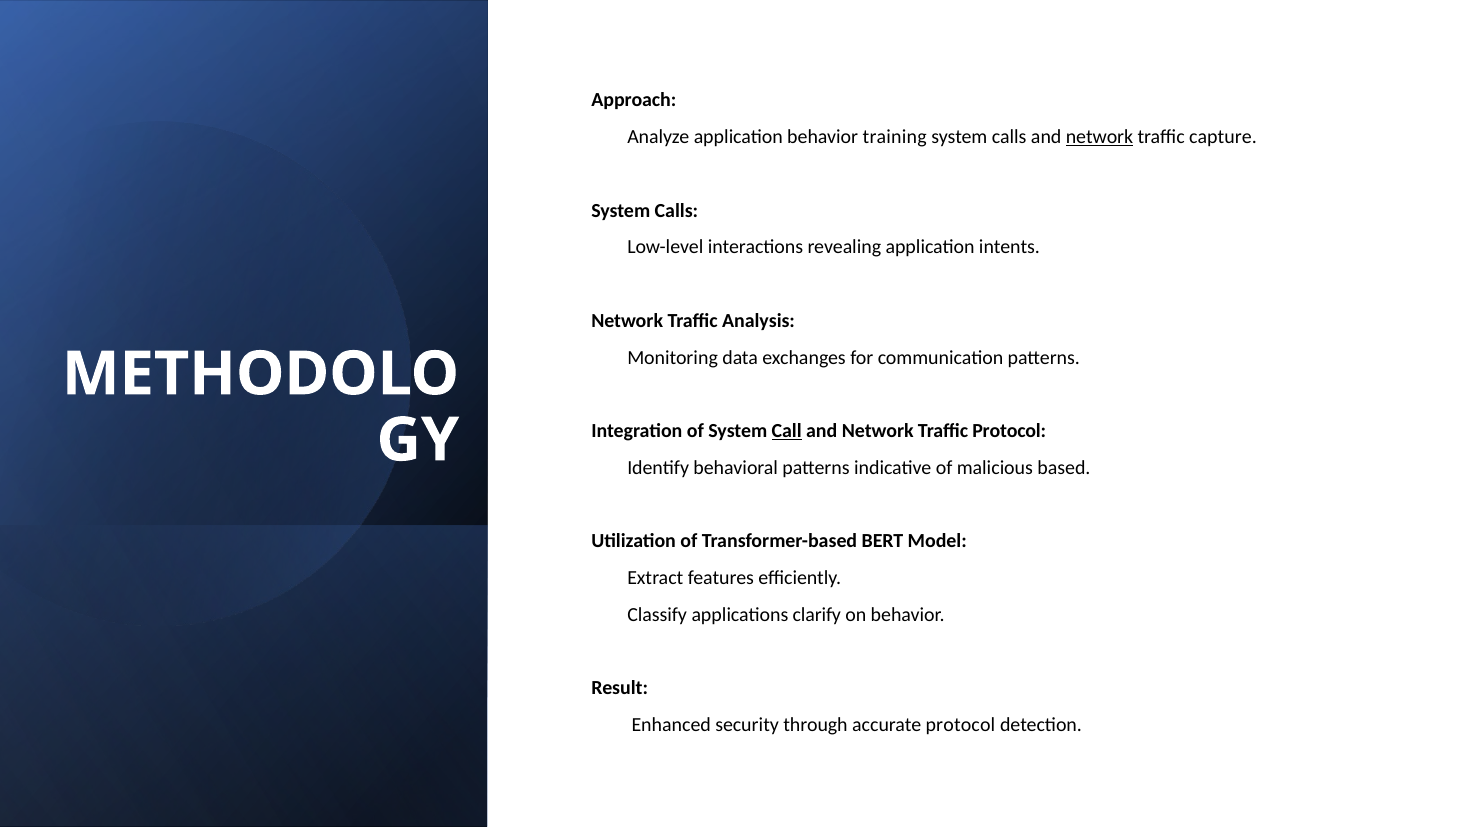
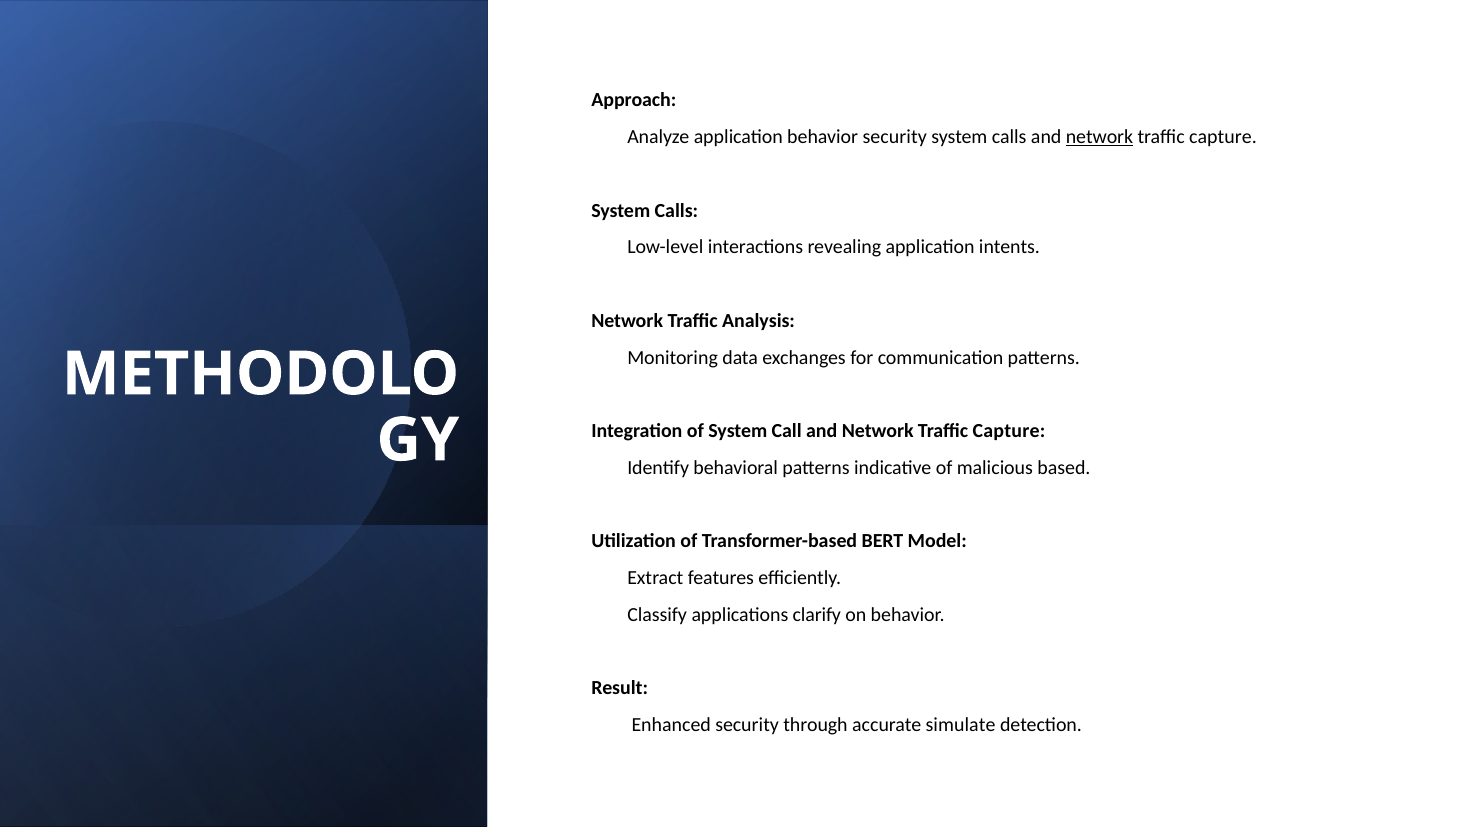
behavior training: training -> security (895, 137)
Call underline: present -> none (787, 431)
Protocol: Protocol -> Capture (1009, 431)
accurate protocol: protocol -> simulate (961, 725)
